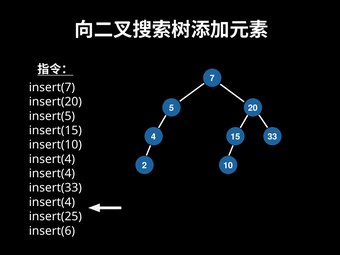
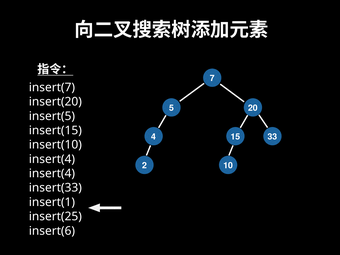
insert(4: insert(4 -> insert(1 (52, 202)
